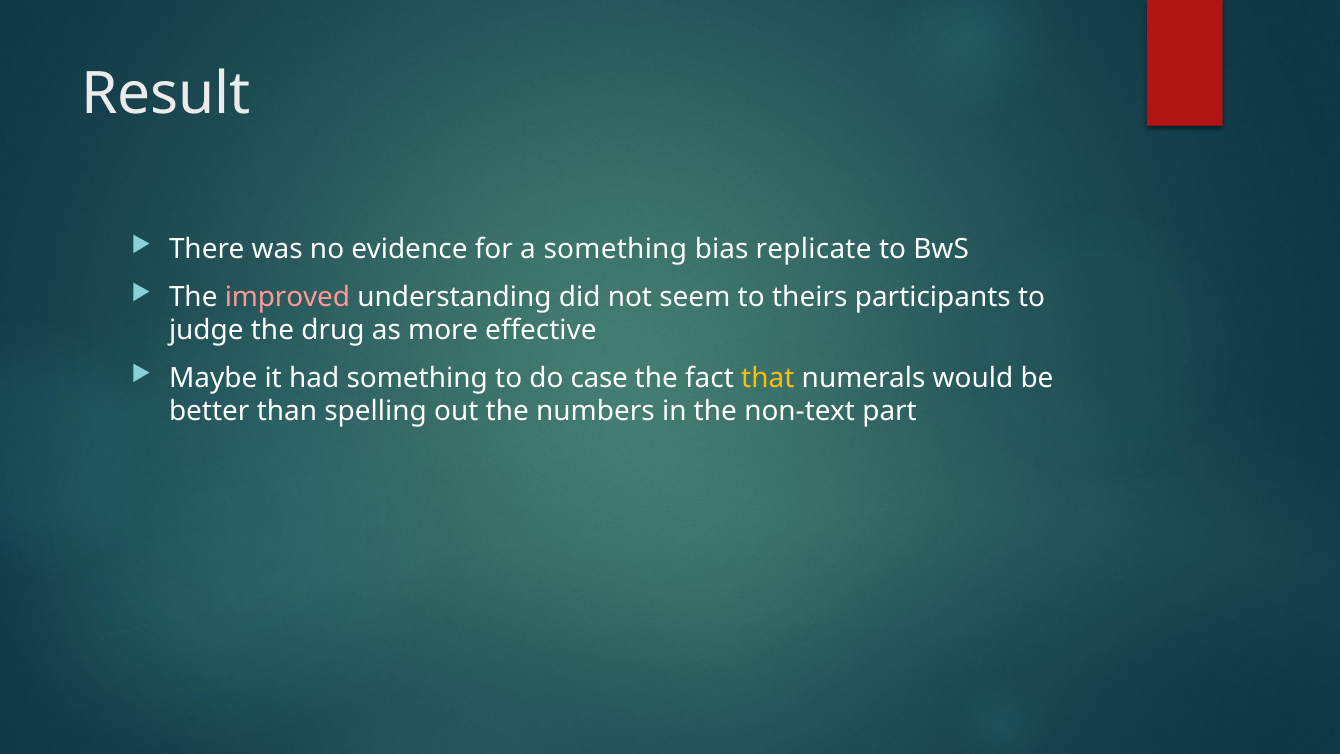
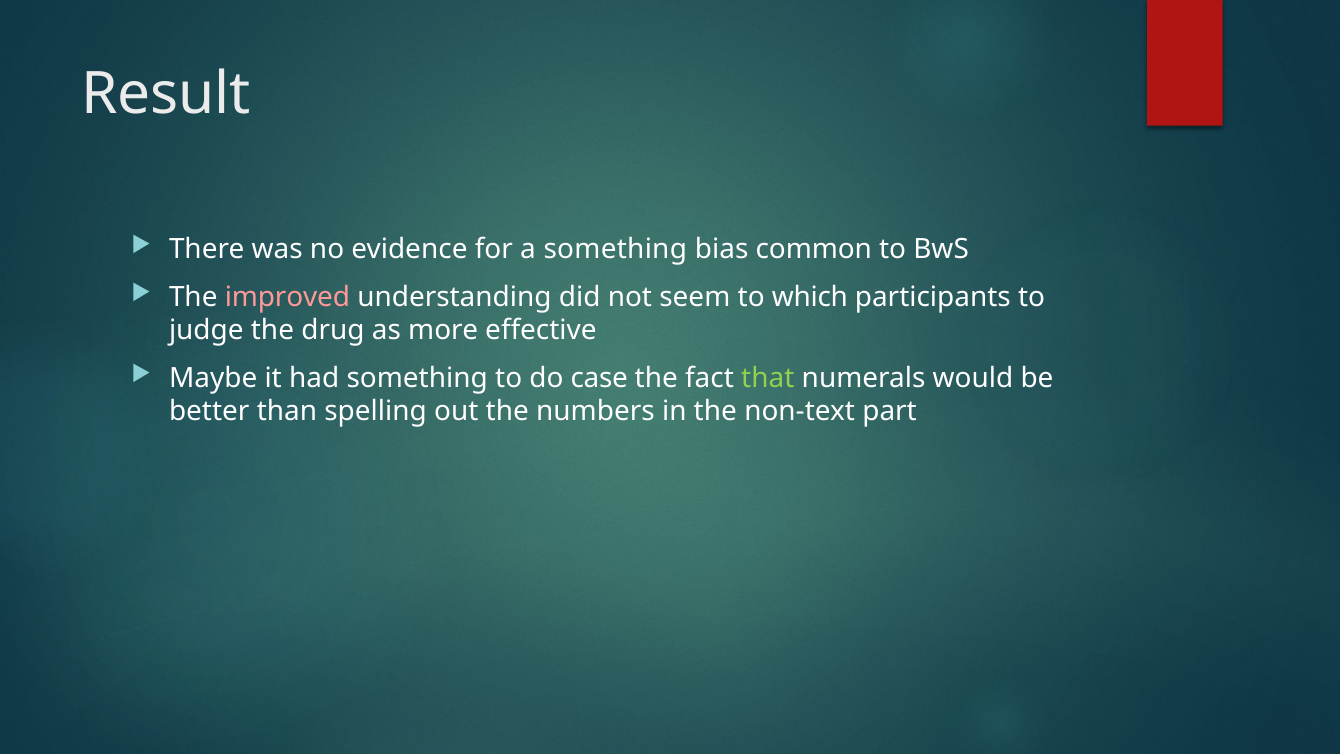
replicate: replicate -> common (814, 249)
theirs: theirs -> which (810, 297)
that colour: yellow -> light green (768, 378)
